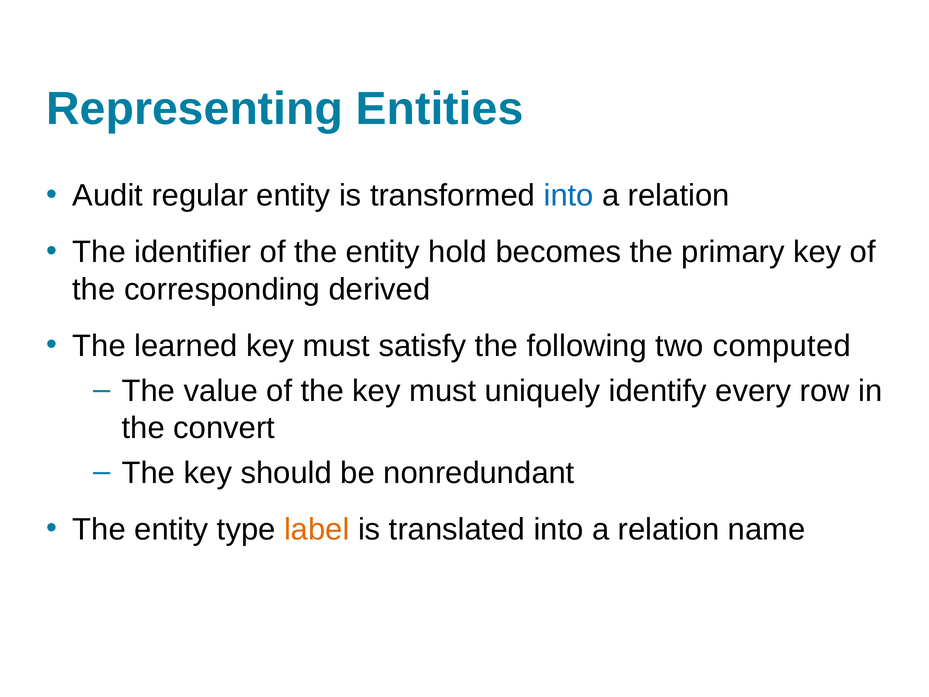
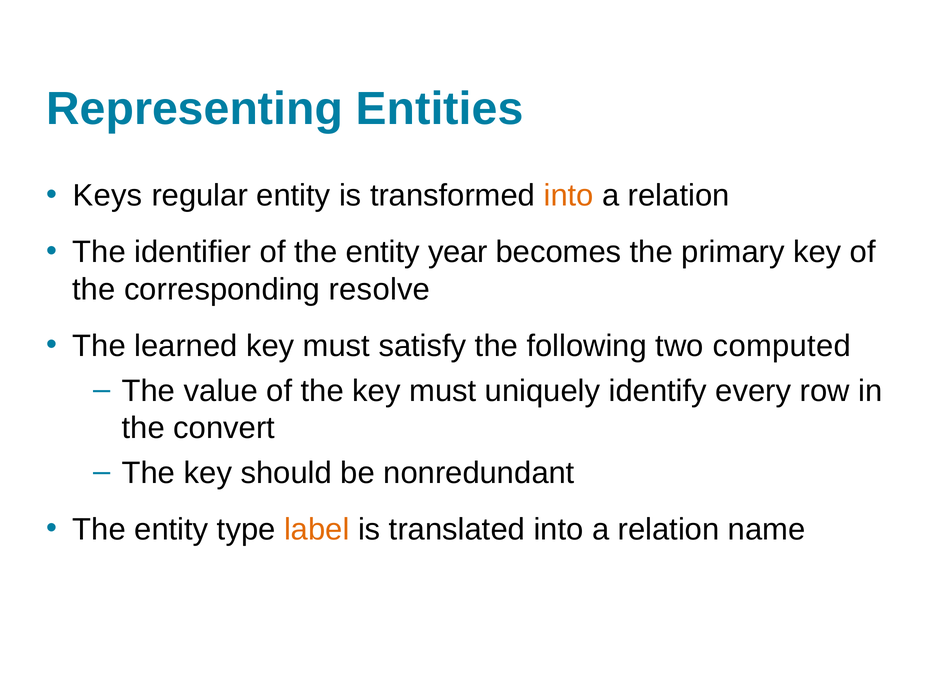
Audit: Audit -> Keys (108, 196)
into colour: blue -> orange (569, 196)
hold: hold -> year (458, 252)
derived: derived -> resolve (379, 289)
